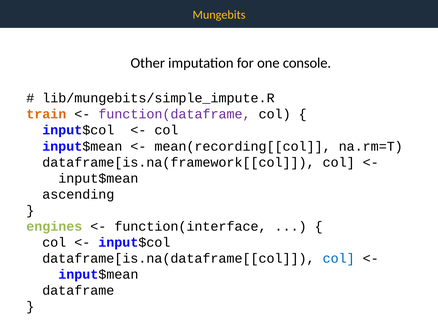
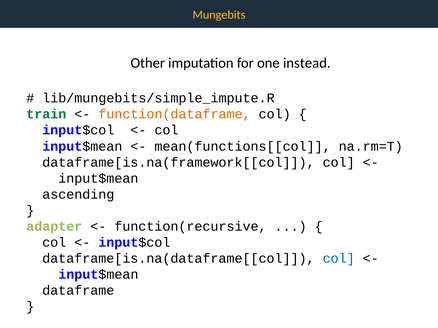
console: console -> instead (307, 63)
train colour: orange -> green (46, 114)
function(dataframe colour: purple -> orange (174, 114)
mean(recording[[col: mean(recording[[col -> mean(functions[[col (243, 147)
engines: engines -> adapter (54, 227)
function(interface: function(interface -> function(recursive (190, 227)
